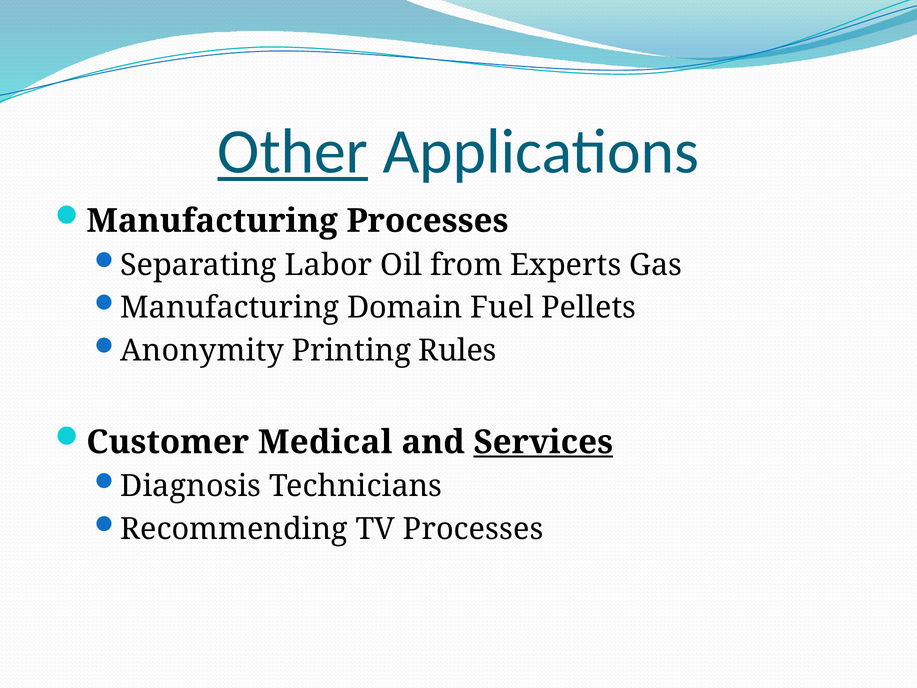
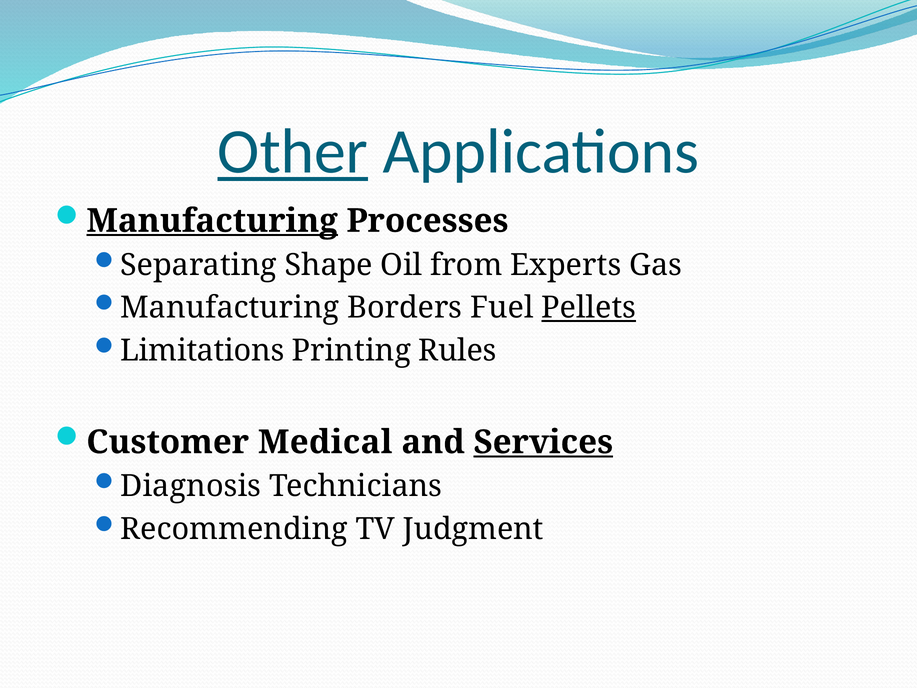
Manufacturing underline: none -> present (212, 221)
Labor: Labor -> Shape (329, 265)
Domain: Domain -> Borders (405, 308)
Pellets underline: none -> present (589, 308)
Anonymity: Anonymity -> Limitations (202, 351)
TV Processes: Processes -> Judgment (473, 529)
